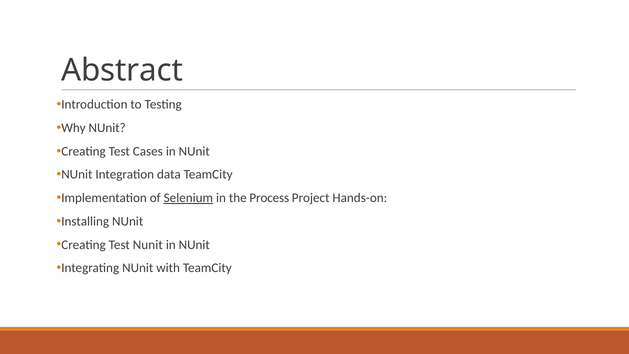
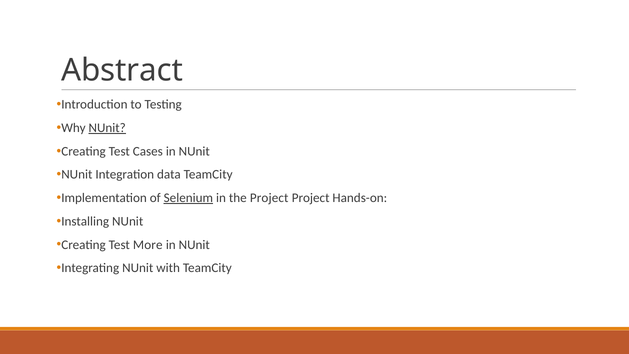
NUnit underline: none -> present (107, 128)
the Process: Process -> Project (269, 198)
Test Nunit: Nunit -> More (148, 245)
